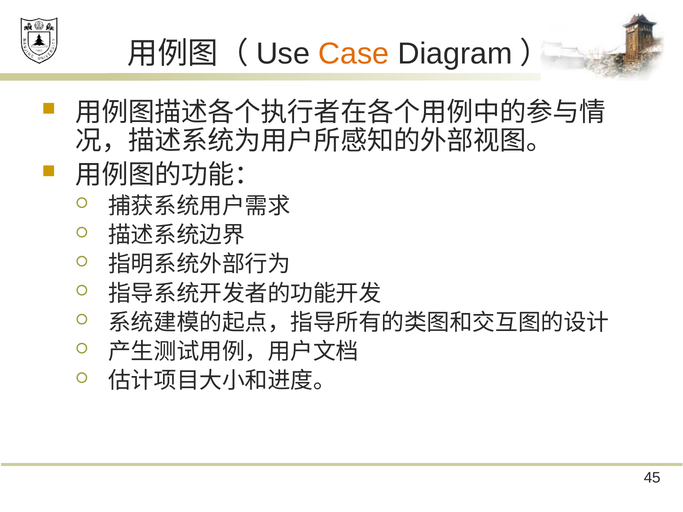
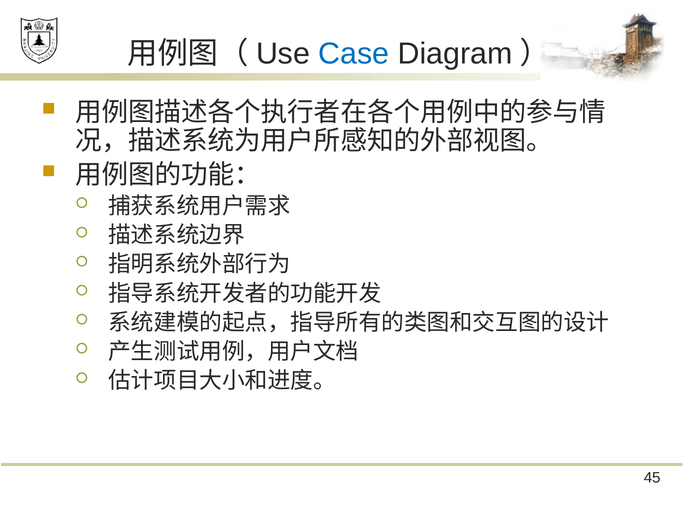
Case colour: orange -> blue (354, 54)
